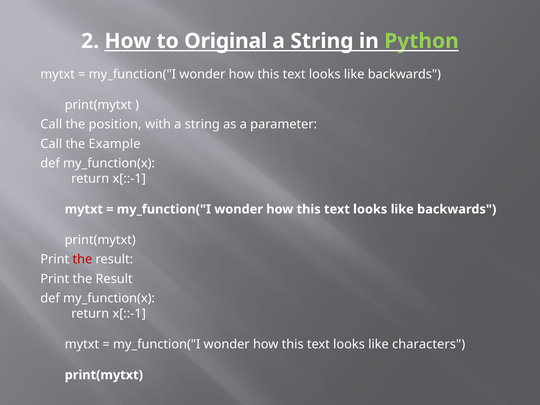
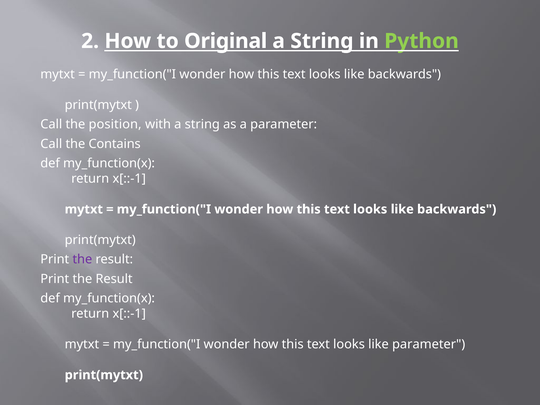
Example: Example -> Contains (115, 144)
the colour: red -> purple (82, 259)
like characters: characters -> parameter (429, 344)
